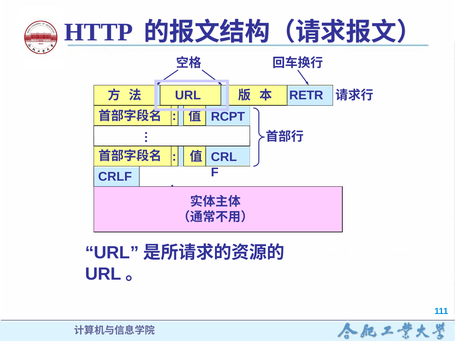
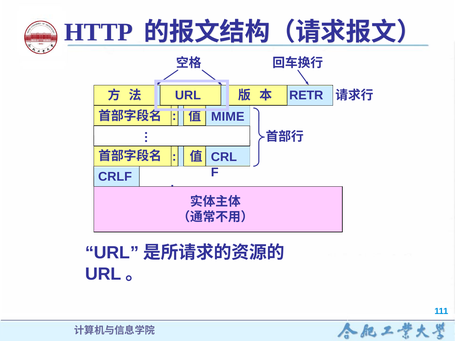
RCPT: RCPT -> MIME (228, 117)
